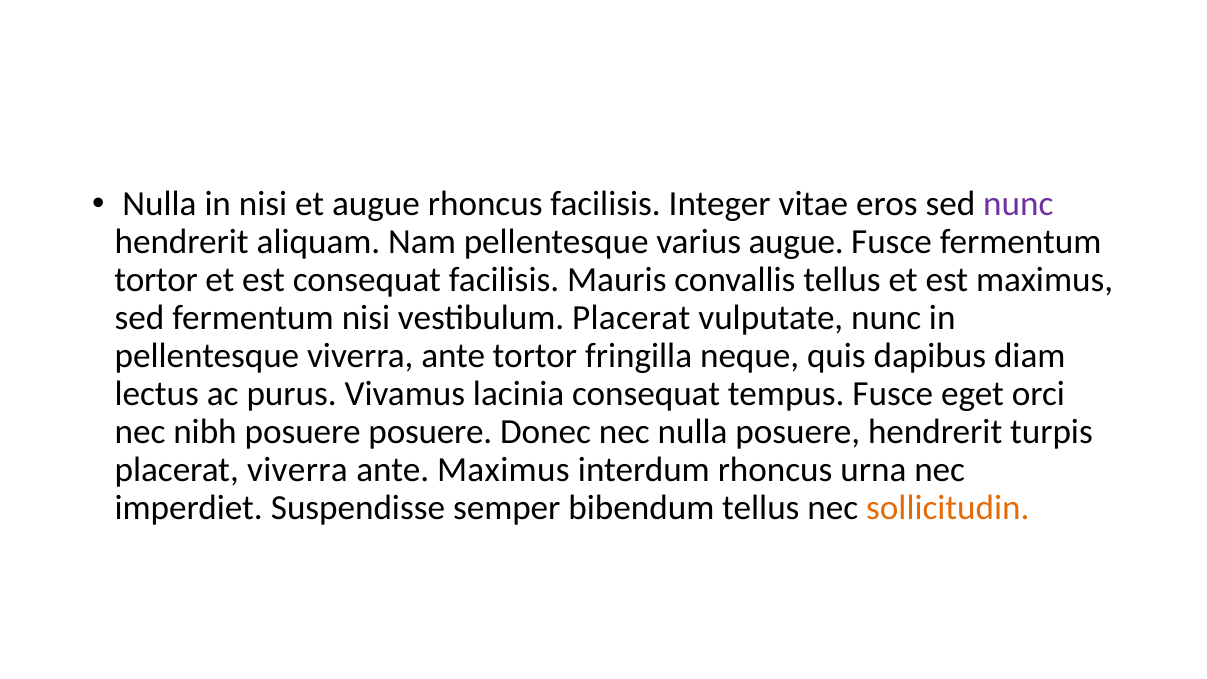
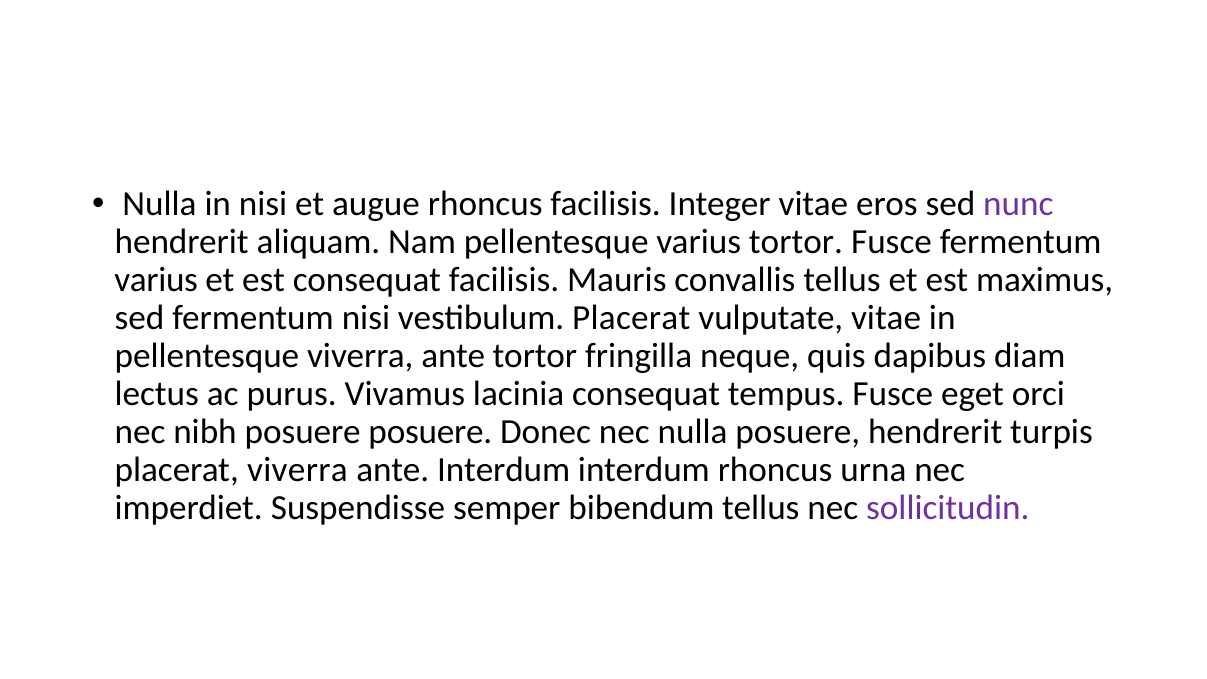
varius augue: augue -> tortor (796, 242)
tortor: tortor -> varius (156, 280)
vulputate nunc: nunc -> vitae (886, 318)
ante Maximus: Maximus -> Interdum (504, 470)
sollicitudin colour: orange -> purple (948, 508)
